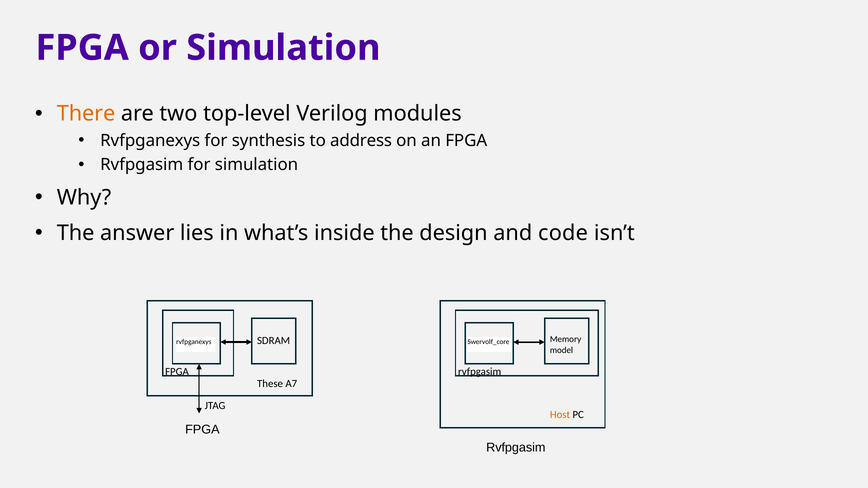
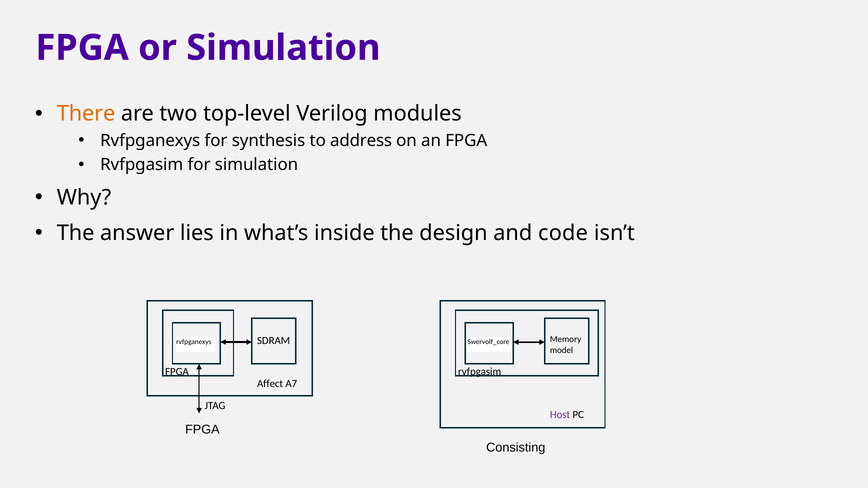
These: These -> Affect (270, 384)
Host colour: orange -> purple (560, 415)
Rvfpgasim: Rvfpgasim -> Consisting (516, 448)
